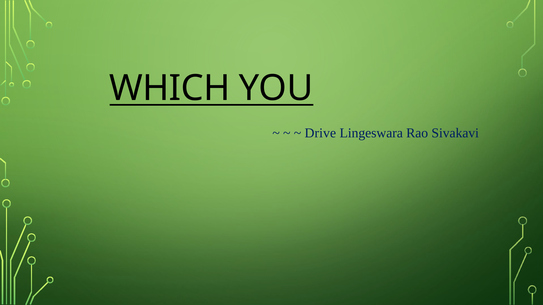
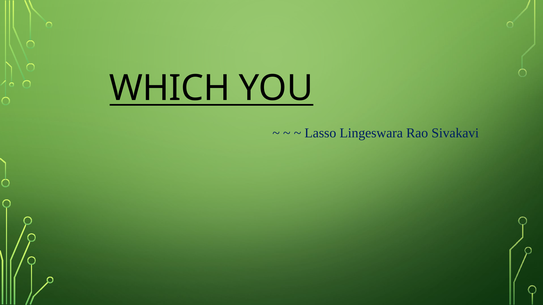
Drive: Drive -> Lasso (320, 133)
